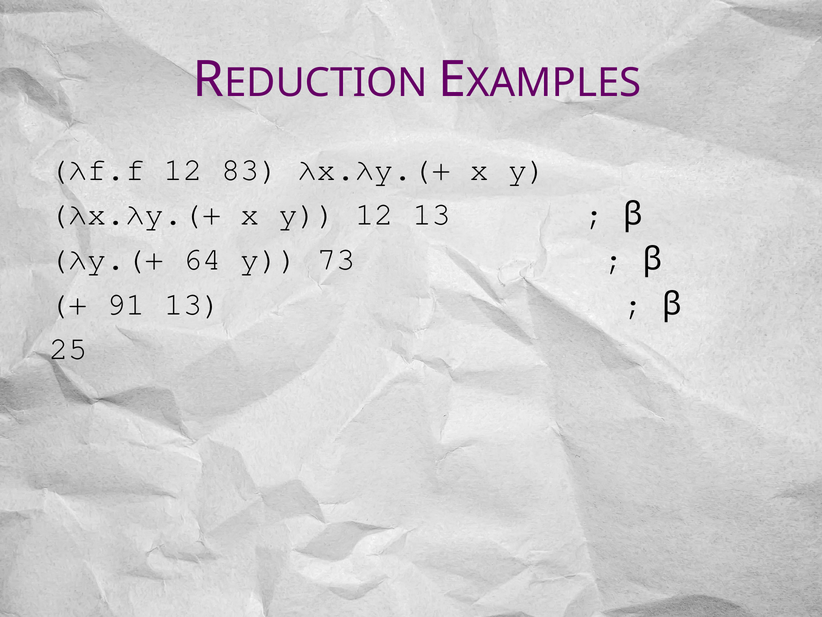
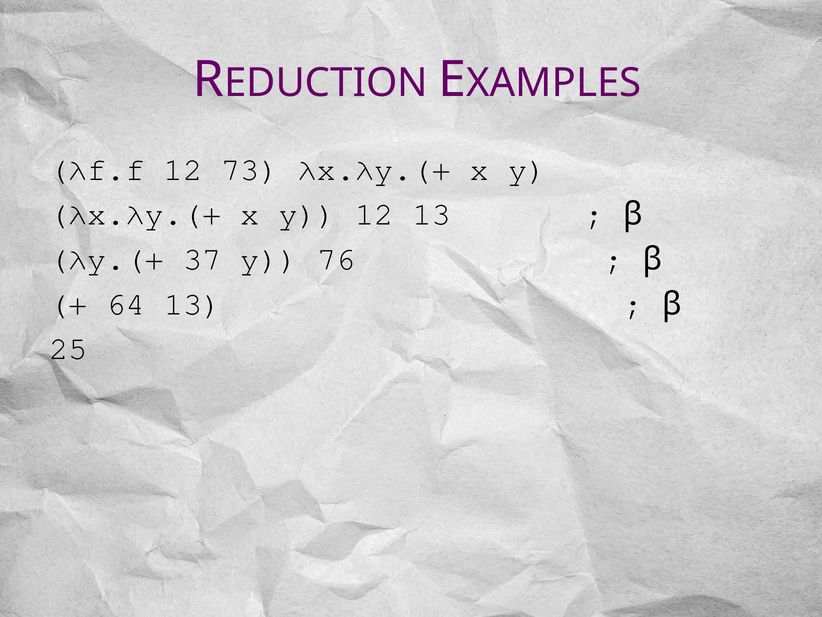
83: 83 -> 73 (250, 169)
64: 64 -> 37 (202, 259)
73: 73 -> 76 (336, 259)
91: 91 -> 64 (126, 304)
